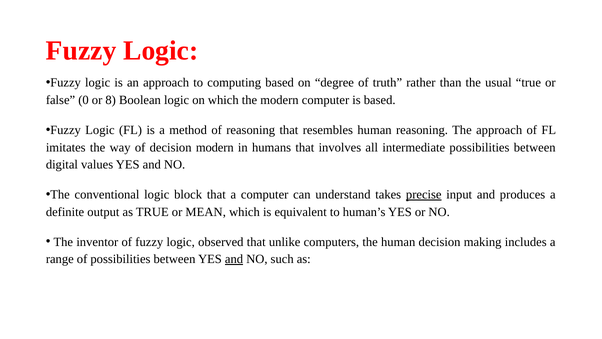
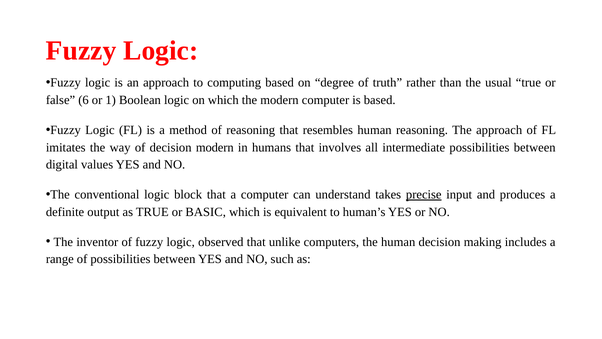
0: 0 -> 6 (84, 100)
8: 8 -> 1 (111, 100)
MEAN: MEAN -> BASIC (206, 212)
and underline: present -> none (234, 259)
